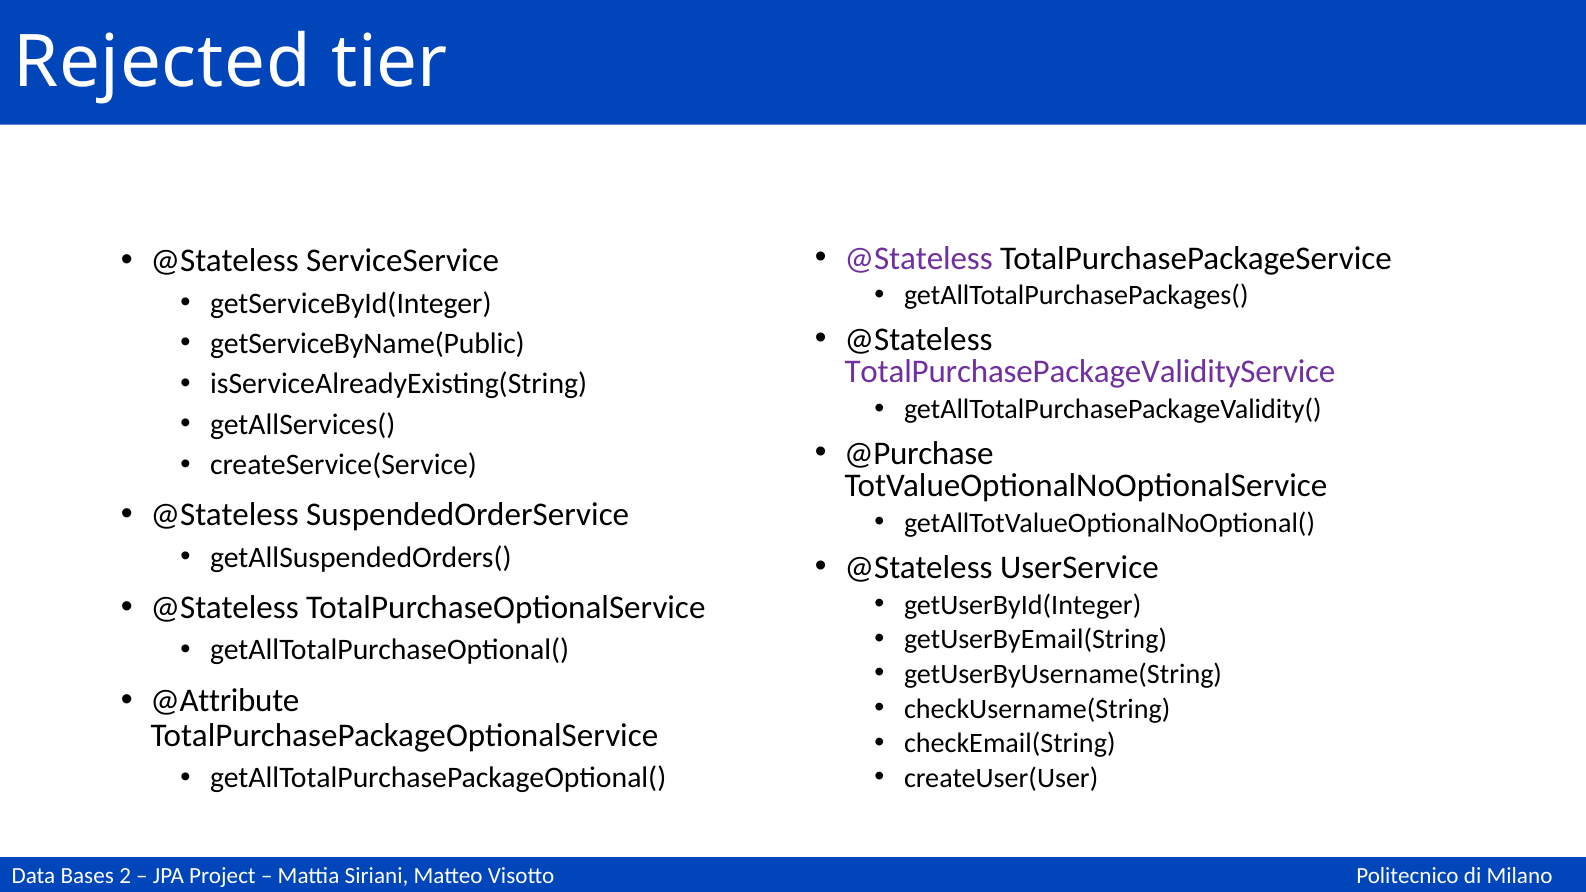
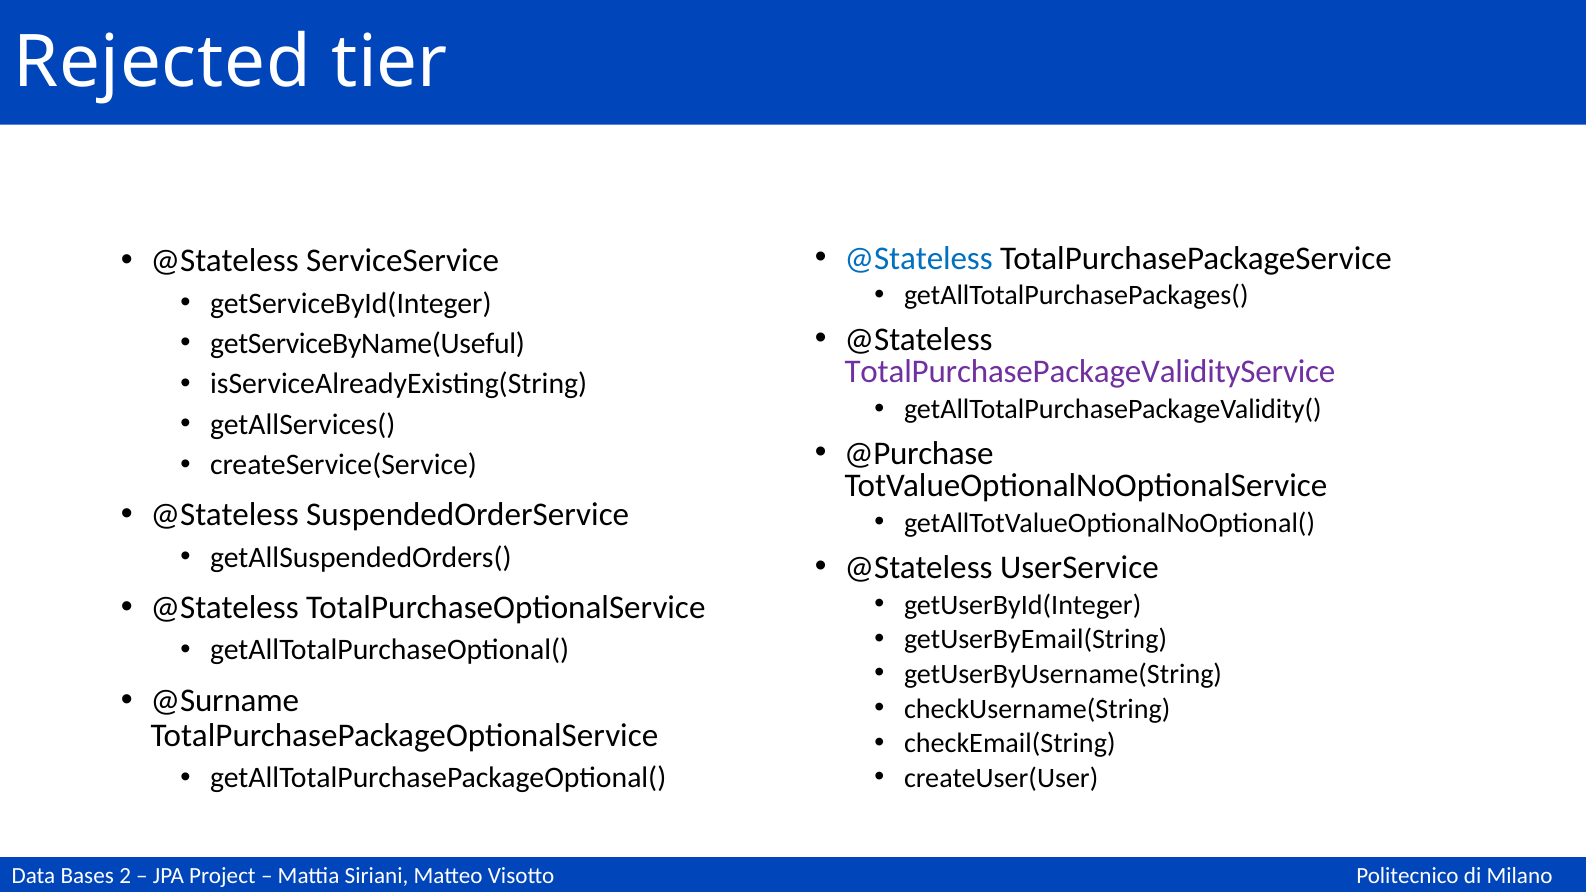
@Stateless colour: purple -> blue (919, 258)
getServiceByName(Public: getServiceByName(Public -> getServiceByName(Useful (368, 344)
@Attribute: @Attribute -> @Surname (225, 700)
